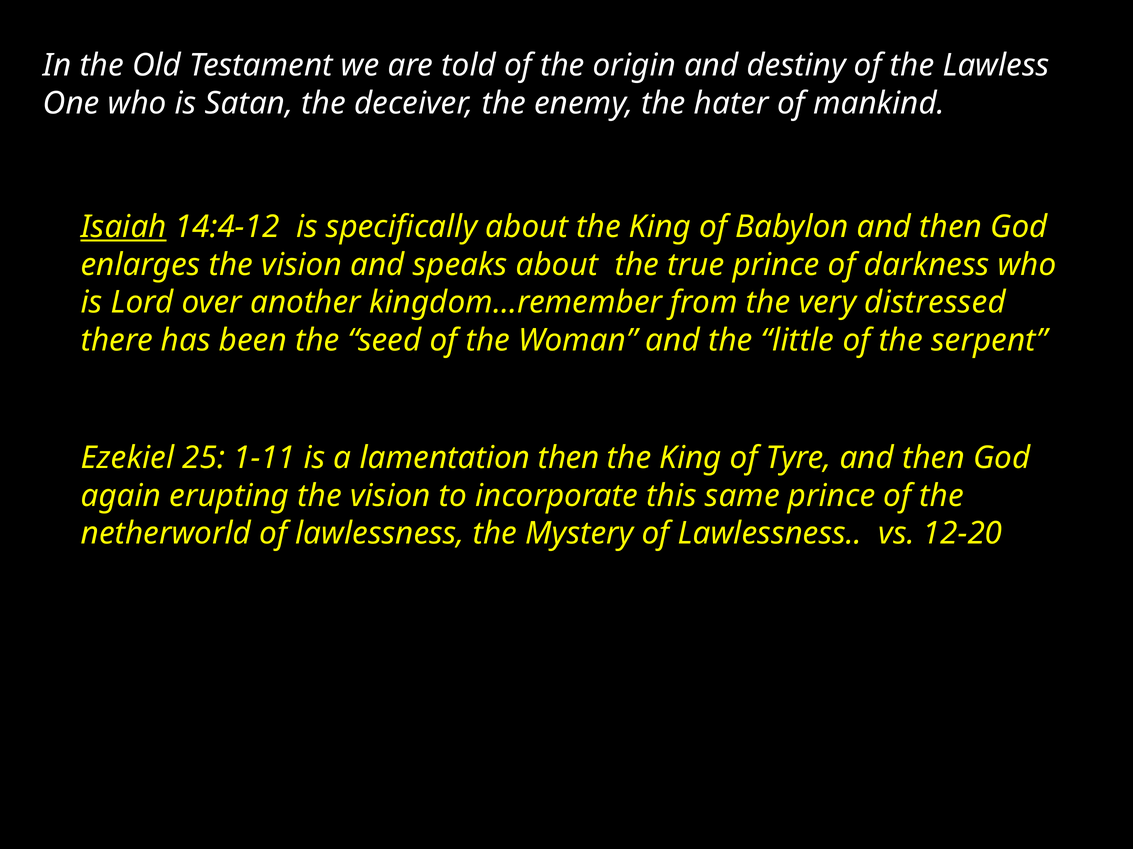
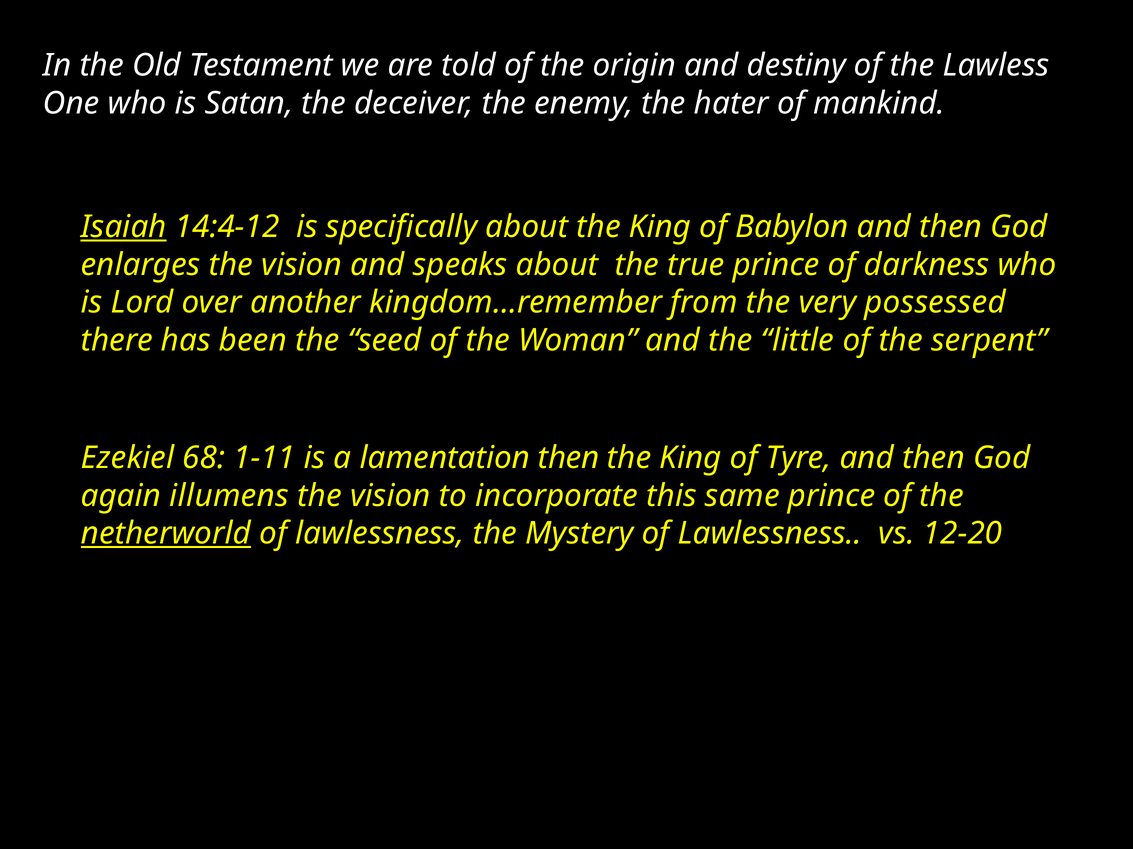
distressed: distressed -> possessed (935, 303)
25: 25 -> 68 (204, 458)
erupting: erupting -> illumens (229, 496)
netherworld underline: none -> present (166, 534)
